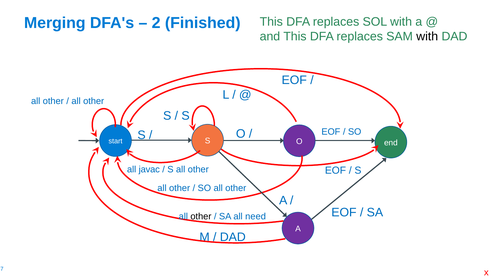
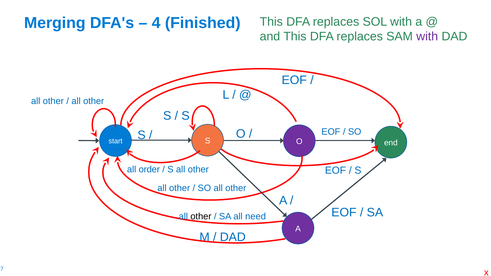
2: 2 -> 4 (156, 23)
with colour: black -> purple (427, 37)
javac: javac -> order (149, 169)
